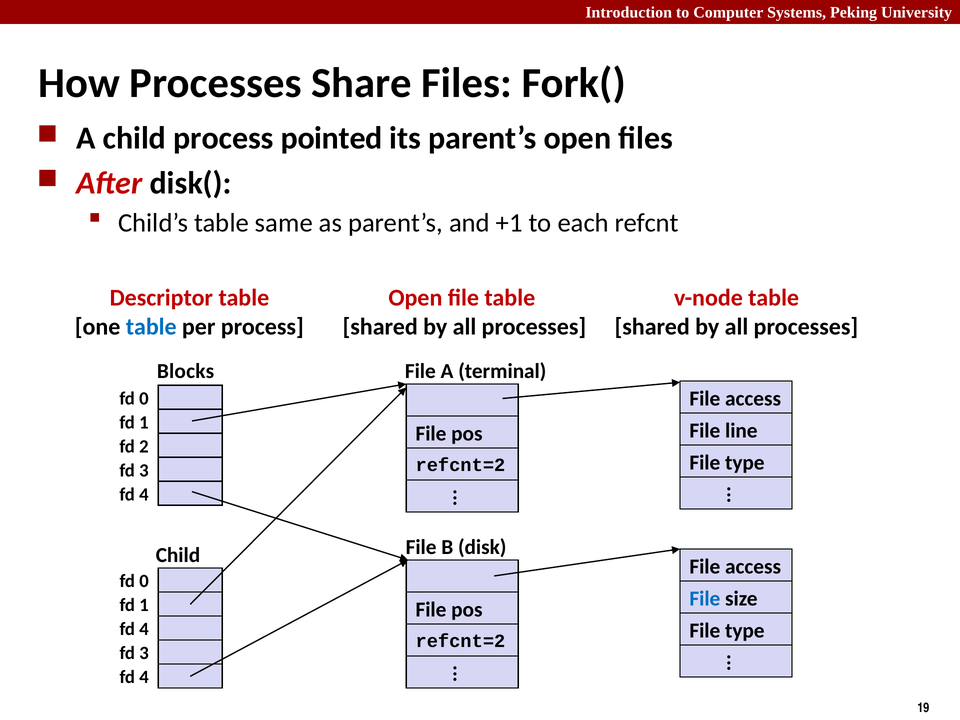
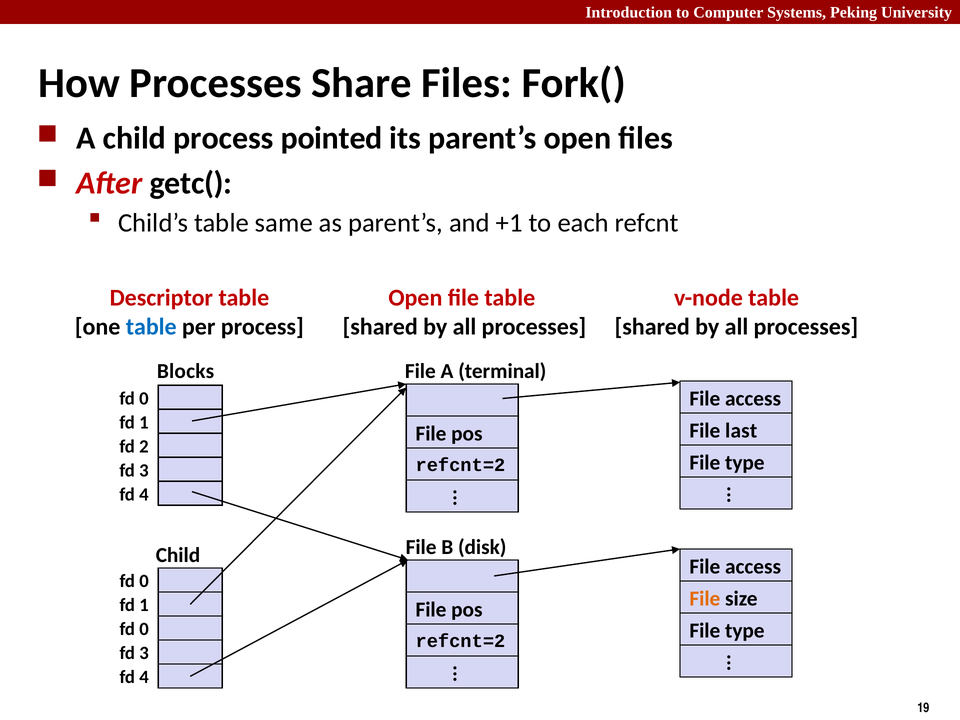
disk(: disk( -> getc( (191, 183)
line: line -> last (741, 430)
File colour: blue -> orange (705, 598)
4: 4 -> 0 (144, 629)
